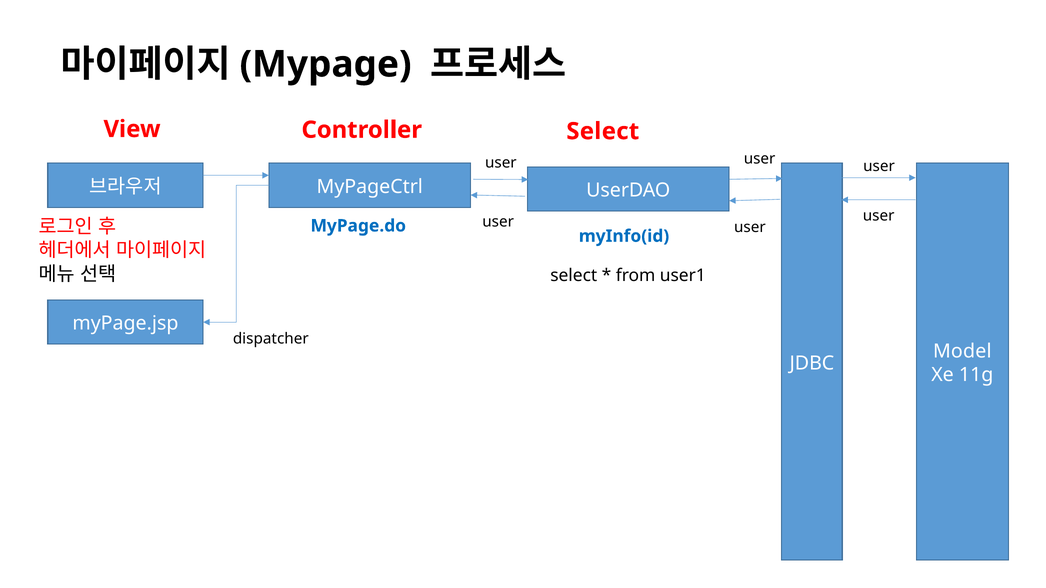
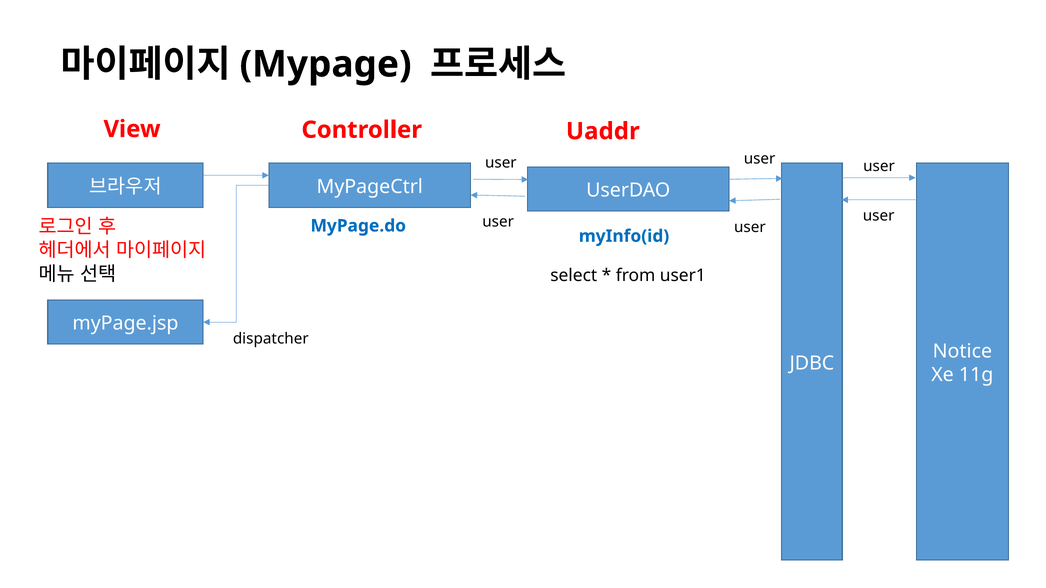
Controller Select: Select -> Uaddr (603, 131)
Model: Model -> Notice (962, 352)
